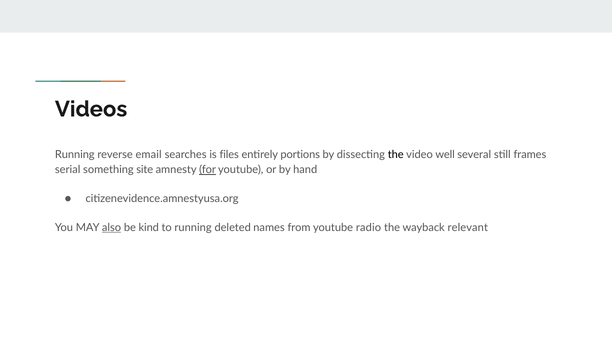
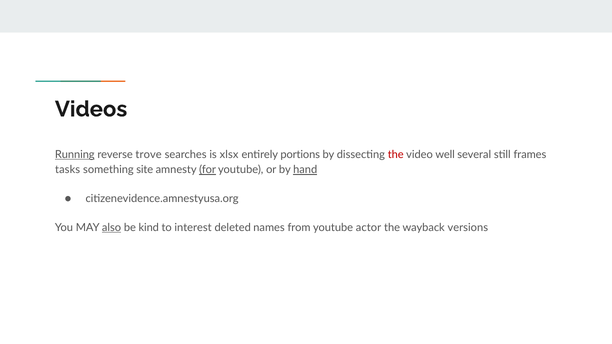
Running underline: none -> present (75, 155)
email: email -> trove (149, 155)
files: files -> xlsx (229, 155)
the colour: black -> red (396, 155)
serial: serial -> tasks (68, 170)
hand underline: none -> present (305, 170)
to running: running -> interest (193, 228)
radio: radio -> actor (369, 228)
relevant: relevant -> versions (468, 228)
